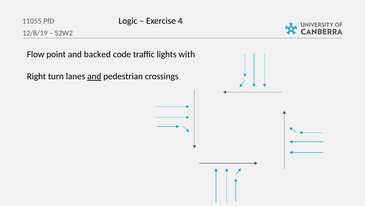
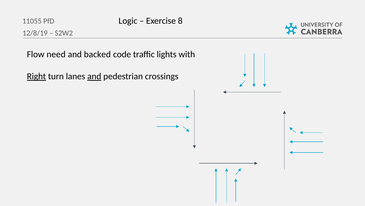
4: 4 -> 8 (180, 21)
point: point -> need (56, 54)
Right underline: none -> present (36, 76)
